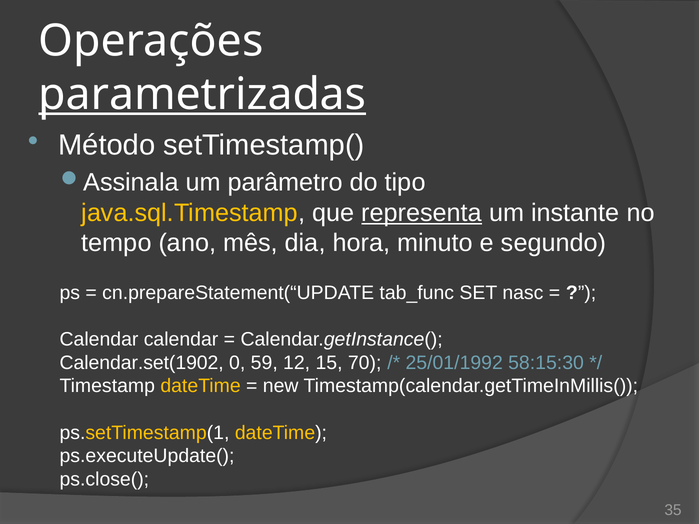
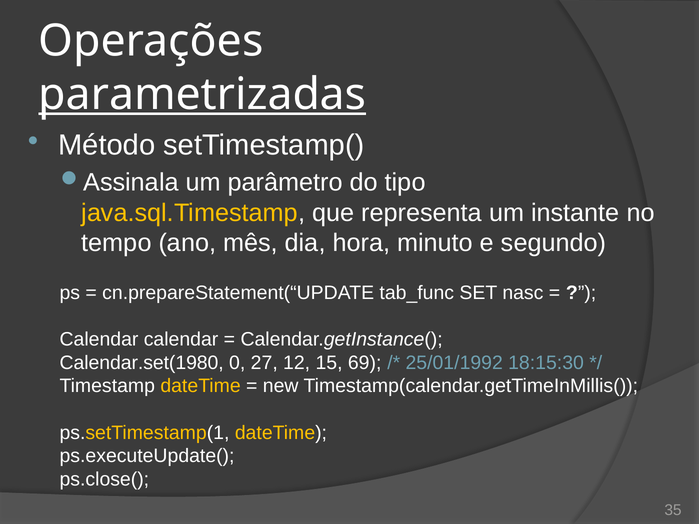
representa underline: present -> none (422, 213)
Calendar.set(1902: Calendar.set(1902 -> Calendar.set(1980 (142, 363)
59: 59 -> 27 (264, 363)
70: 70 -> 69 (365, 363)
58:15:30: 58:15:30 -> 18:15:30 (546, 363)
